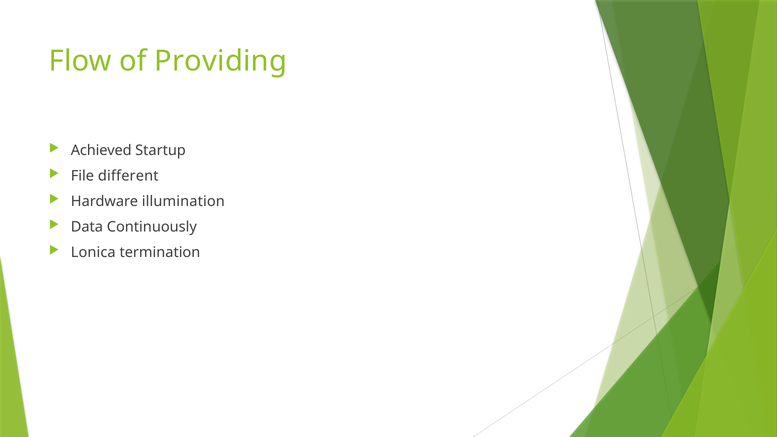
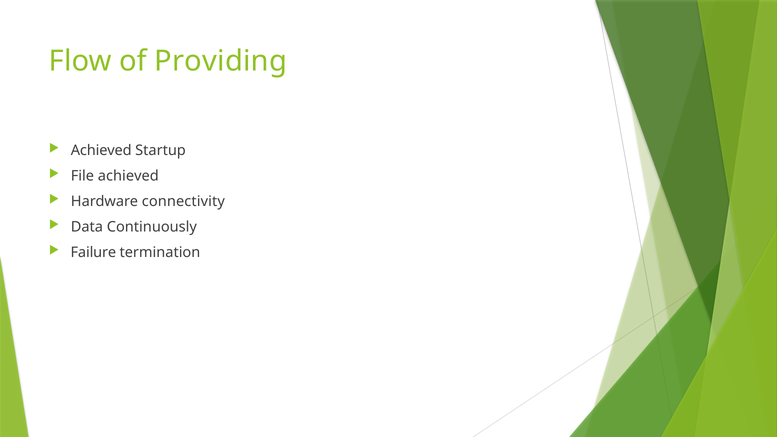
File different: different -> achieved (128, 176)
illumination: illumination -> connectivity (183, 202)
Lonica: Lonica -> Failure (93, 253)
